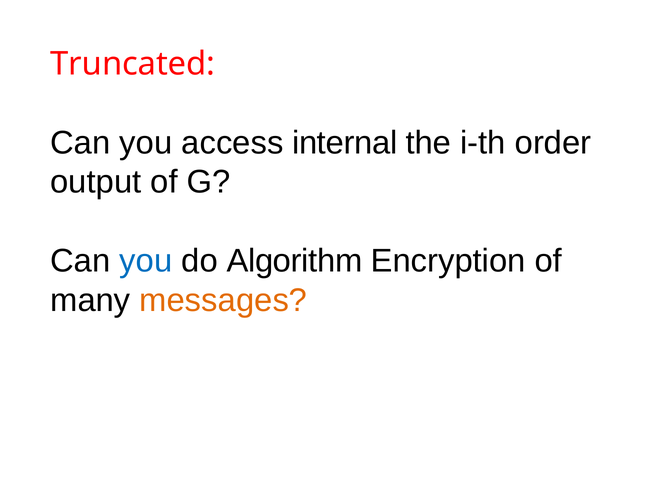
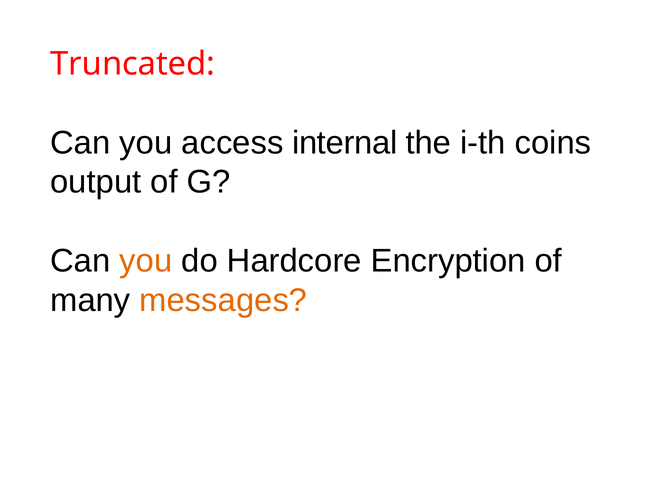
order: order -> coins (553, 143)
you colour: blue -> orange (146, 261)
Algorithm: Algorithm -> Hardcore (294, 261)
